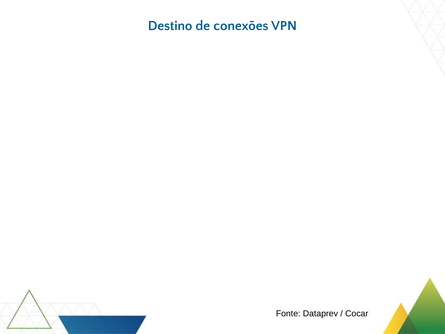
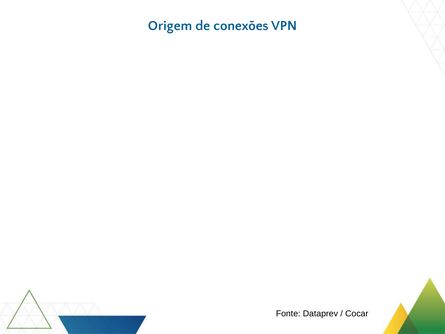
Destino: Destino -> Origem (170, 26)
